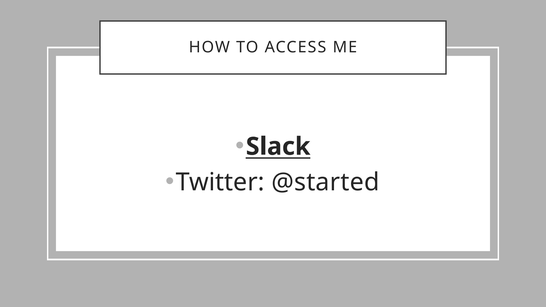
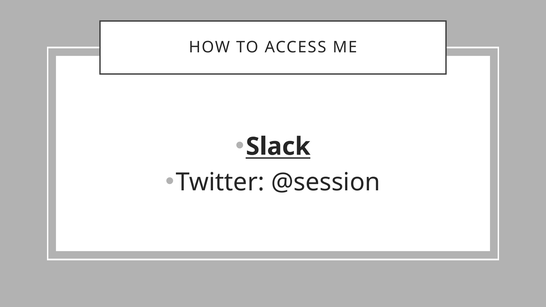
@started: @started -> @session (326, 182)
